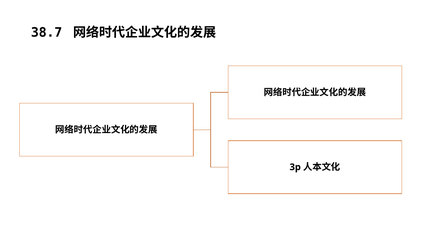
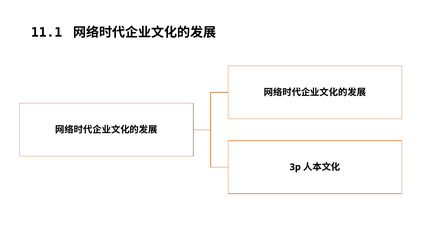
38.7: 38.7 -> 11.1 (47, 33)
